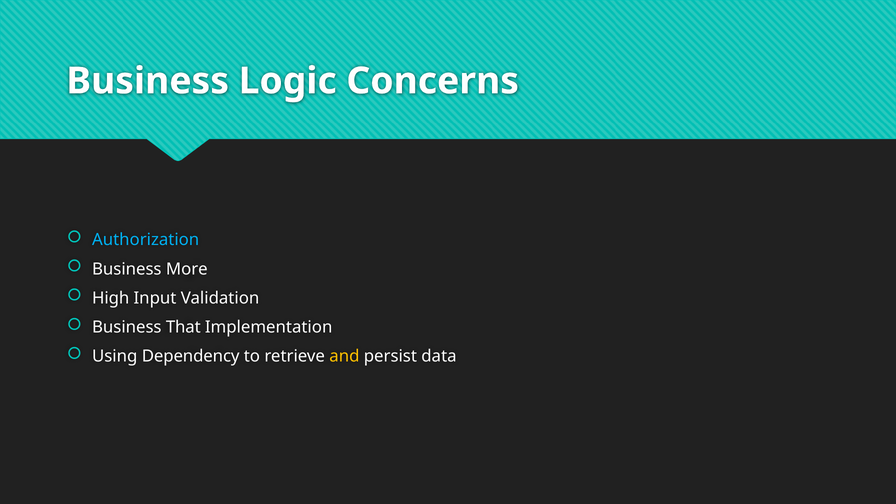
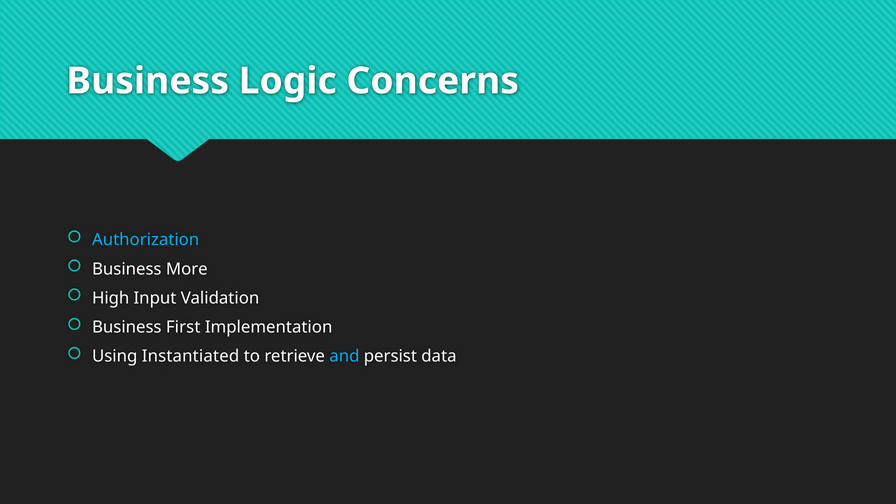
That: That -> First (183, 327)
Dependency: Dependency -> Instantiated (191, 356)
and colour: yellow -> light blue (344, 356)
